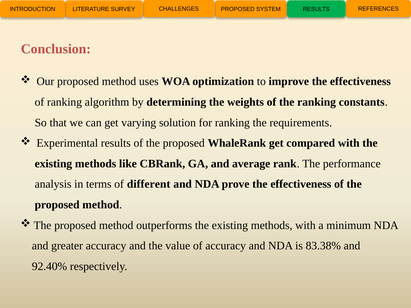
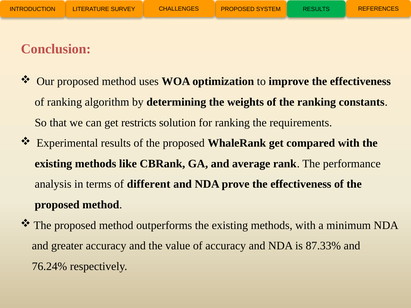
varying: varying -> restricts (139, 123)
83.38%: 83.38% -> 87.33% (323, 246)
92.40%: 92.40% -> 76.24% (49, 267)
